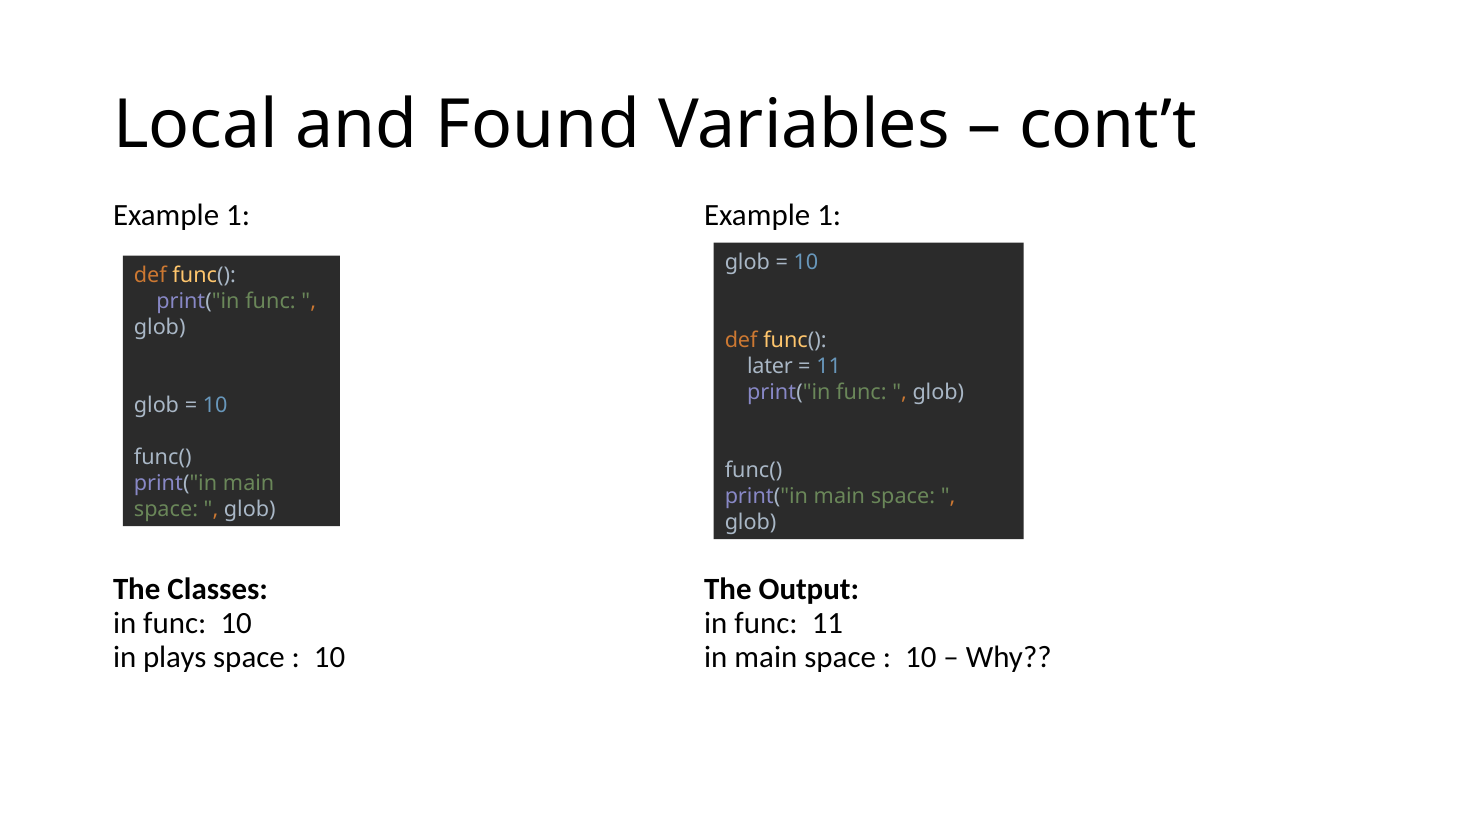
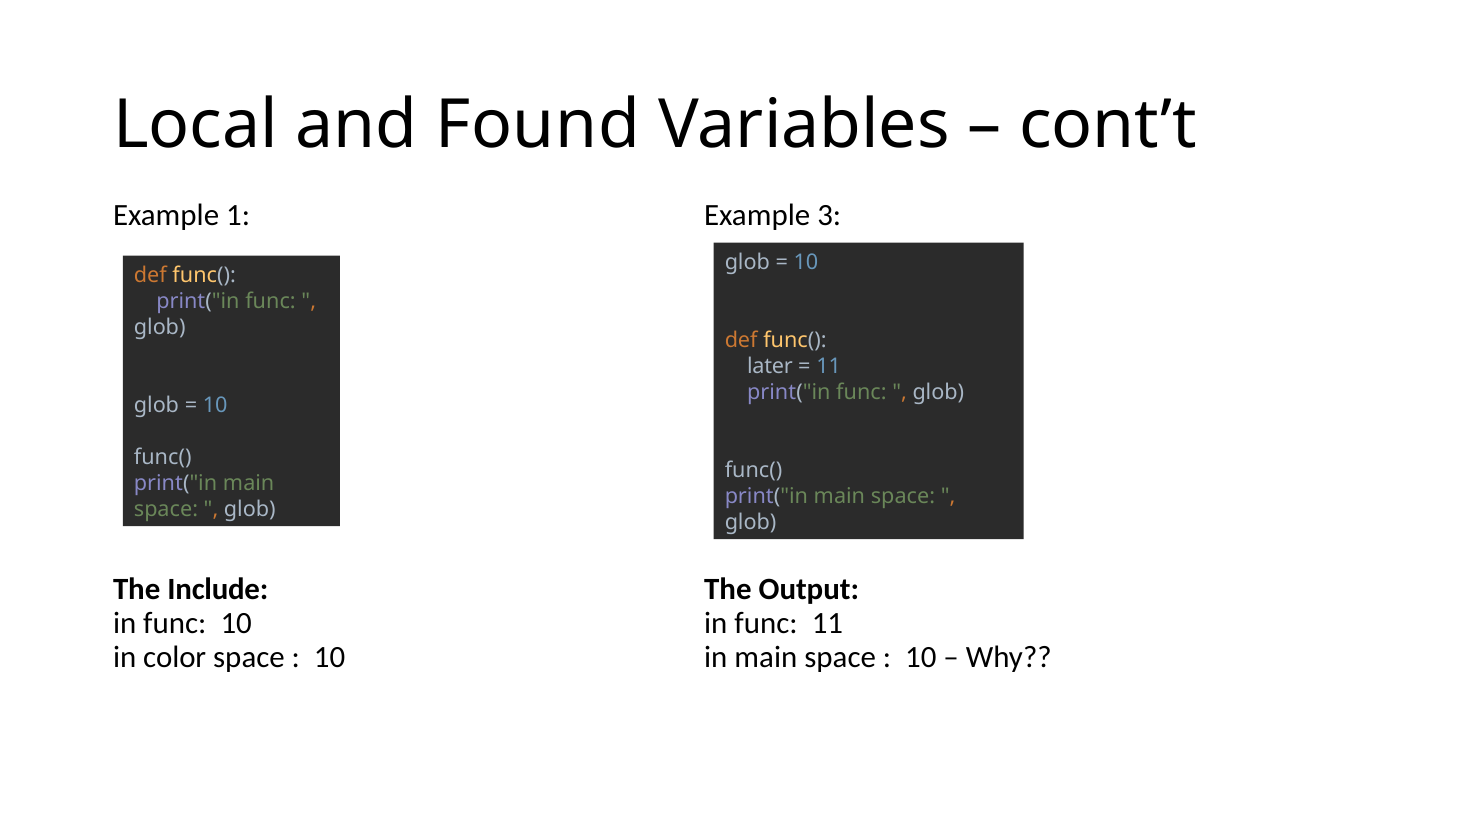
1: 1 -> 3 (829, 216)
Classes: Classes -> Include (218, 590)
plays: plays -> color (175, 658)
